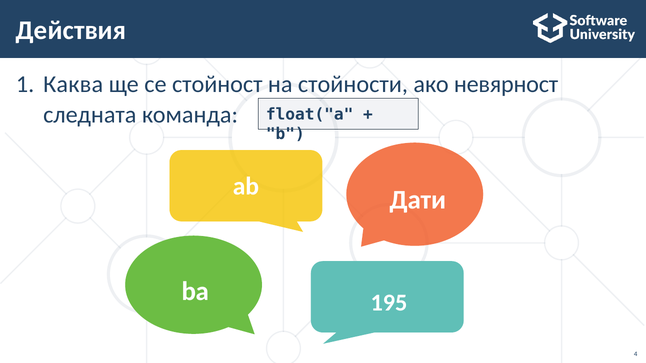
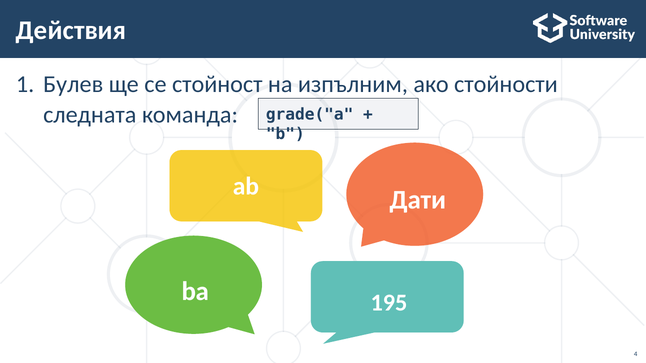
Каква: Каква -> Булев (73, 84)
стойности: стойности -> изпълним (353, 84)
невярност: невярност -> стойности (506, 84)
float("a: float("a -> grade("a (310, 115)
